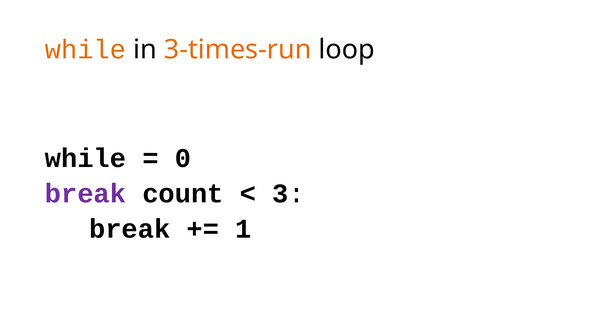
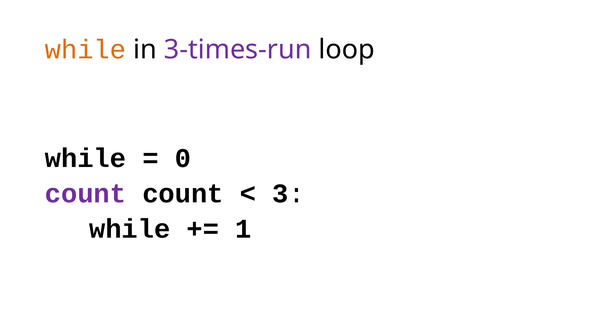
3-times-run colour: orange -> purple (238, 50)
break: break -> count (86, 193)
break: break -> while (130, 229)
